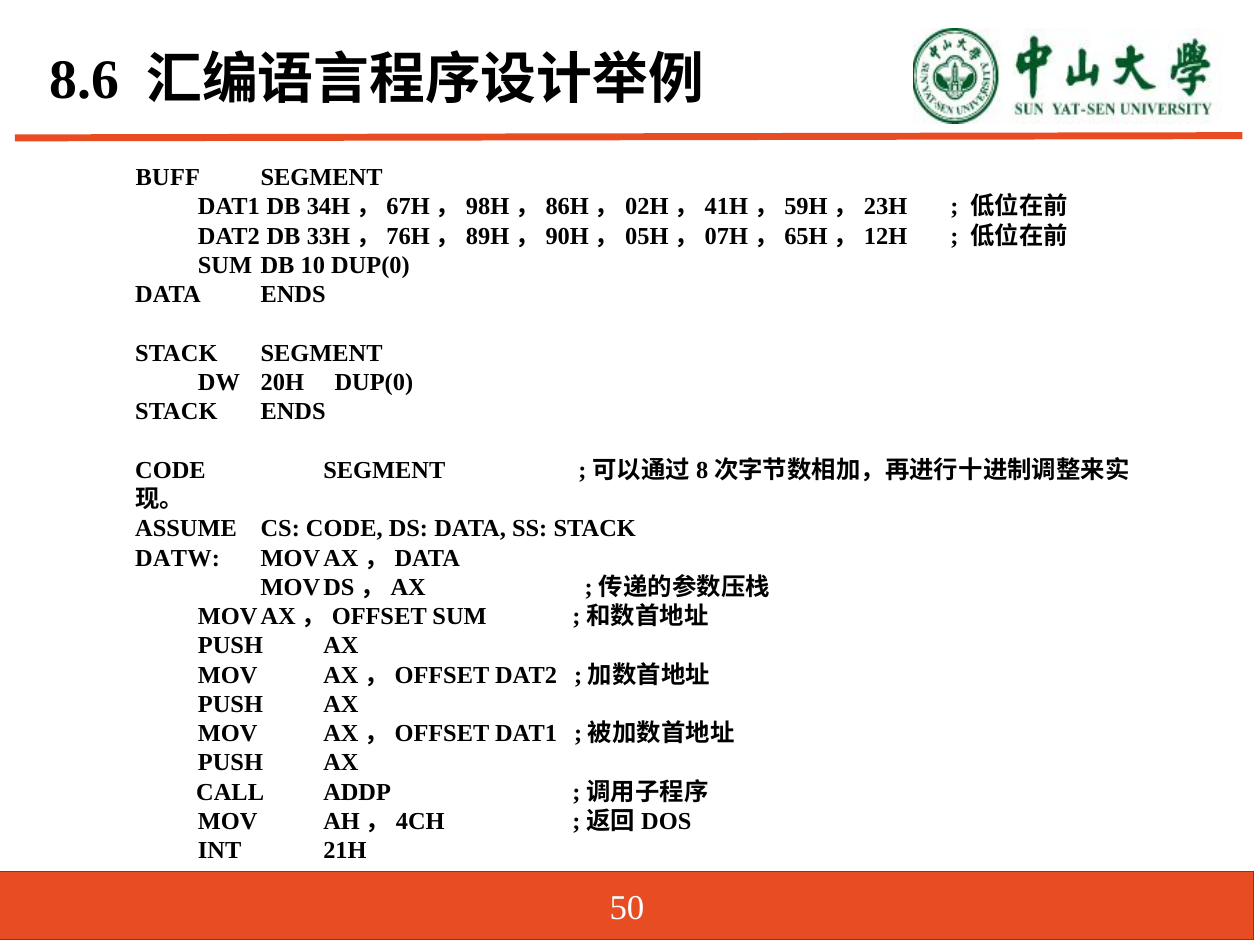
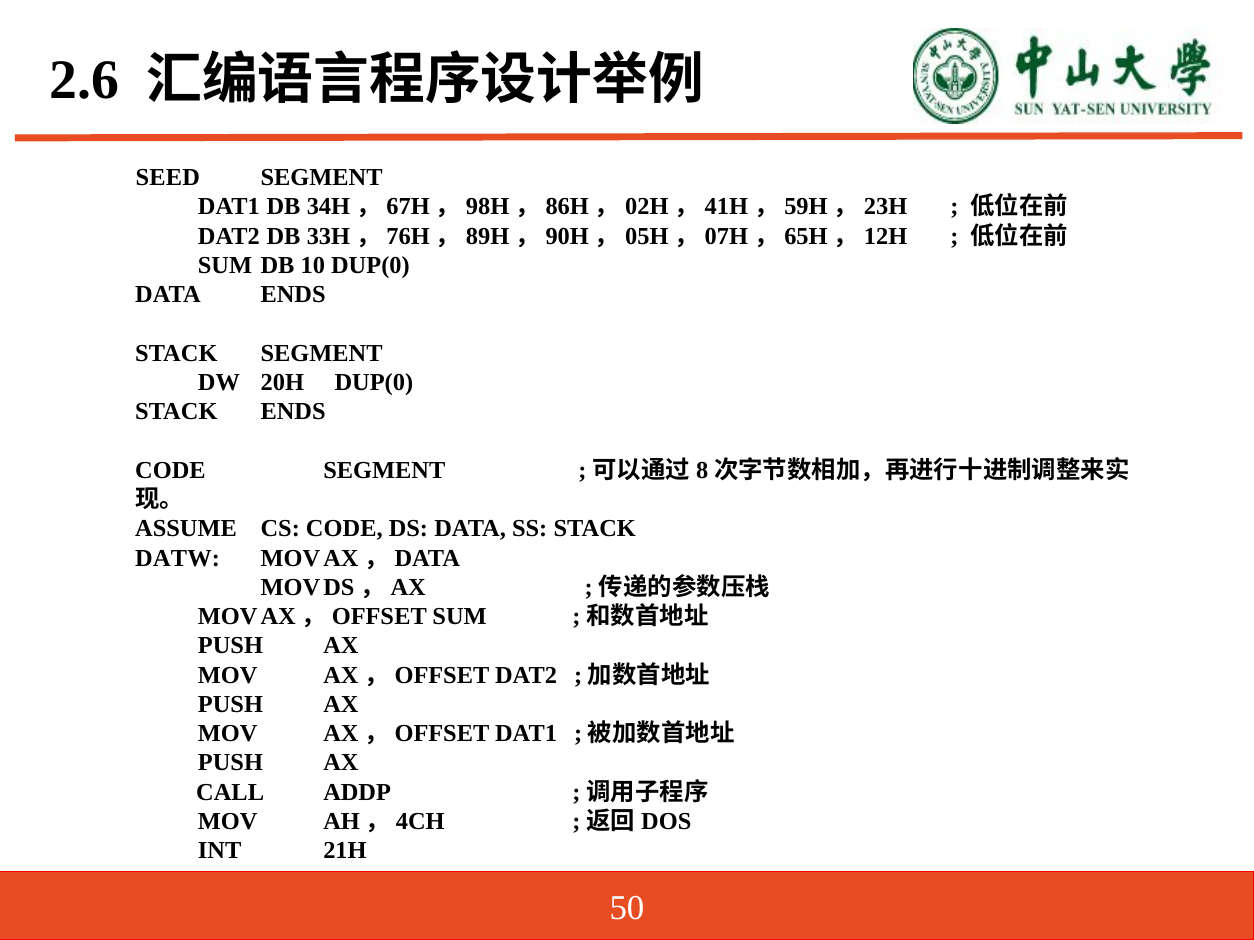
8.6: 8.6 -> 2.6 (84, 80)
BUFF: BUFF -> SEED (168, 178)
